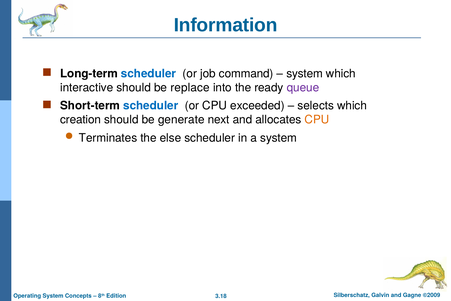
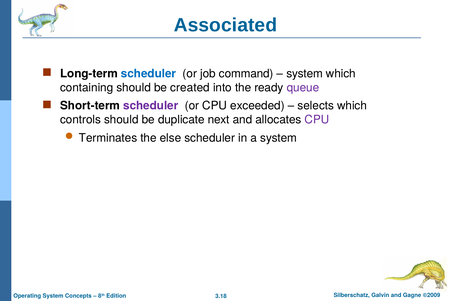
Information: Information -> Associated (225, 25)
interactive: interactive -> containing (87, 87)
replace: replace -> created (190, 87)
scheduler colour: blue -> purple (151, 106)
creation: creation -> controls (81, 120)
generate: generate -> duplicate (181, 120)
CPU colour: orange -> purple (317, 120)
